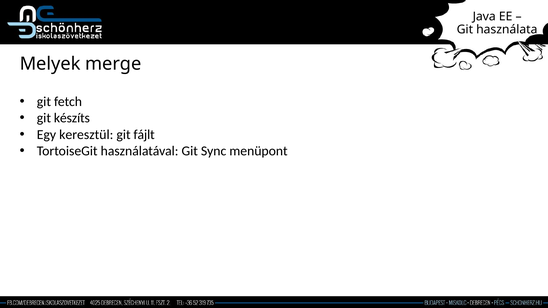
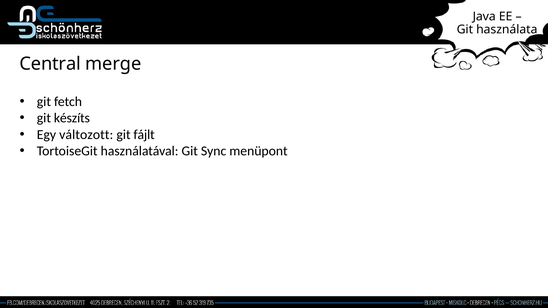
Melyek: Melyek -> Central (50, 64)
keresztül: keresztül -> változott (86, 135)
